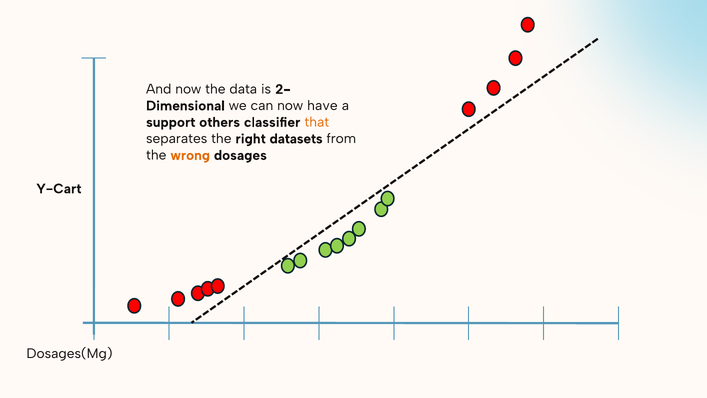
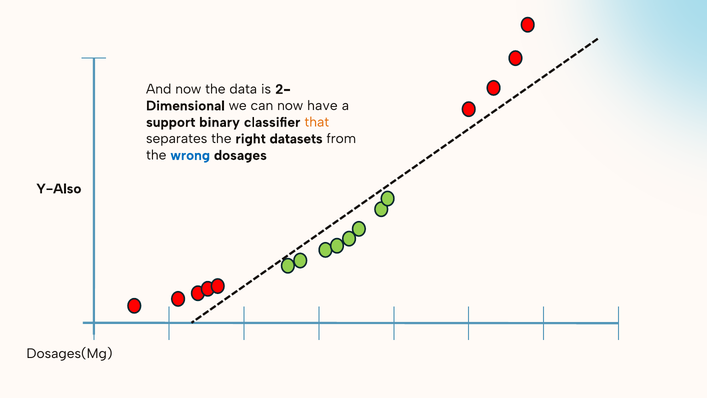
others: others -> binary (220, 122)
wrong colour: orange -> blue (190, 155)
Y-Cart: Y-Cart -> Y-Also (59, 189)
